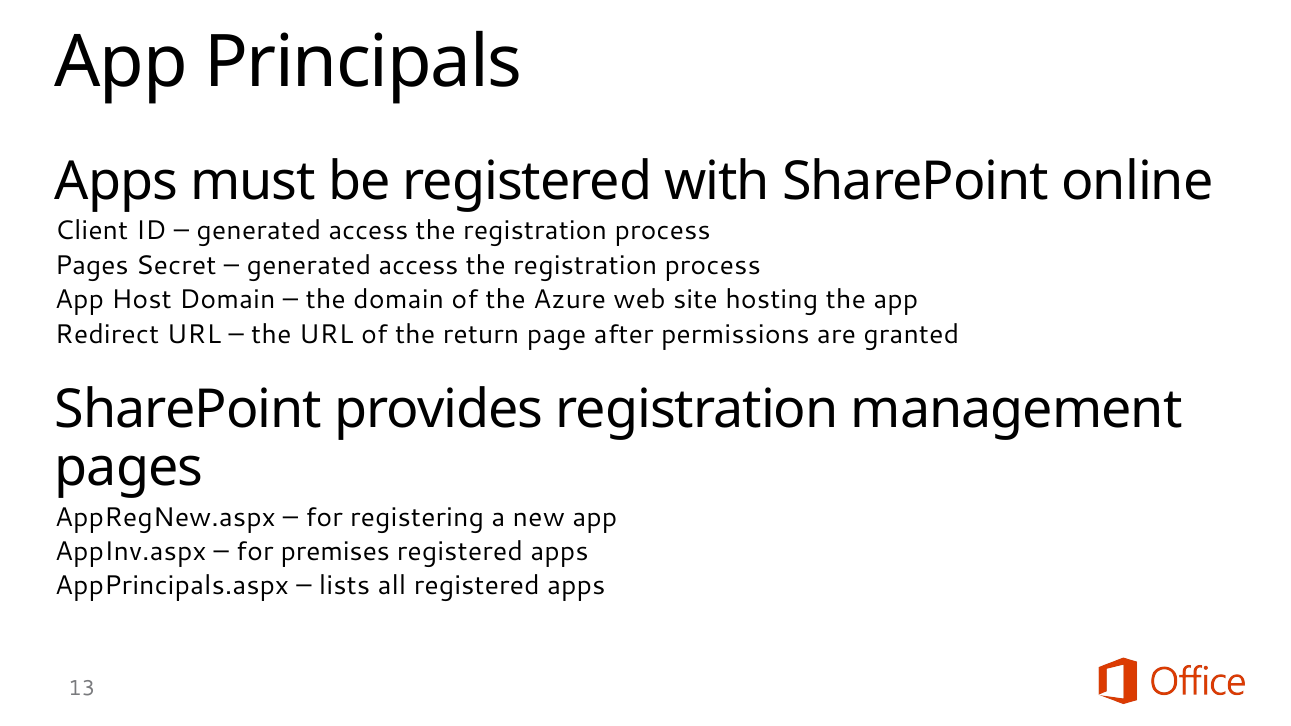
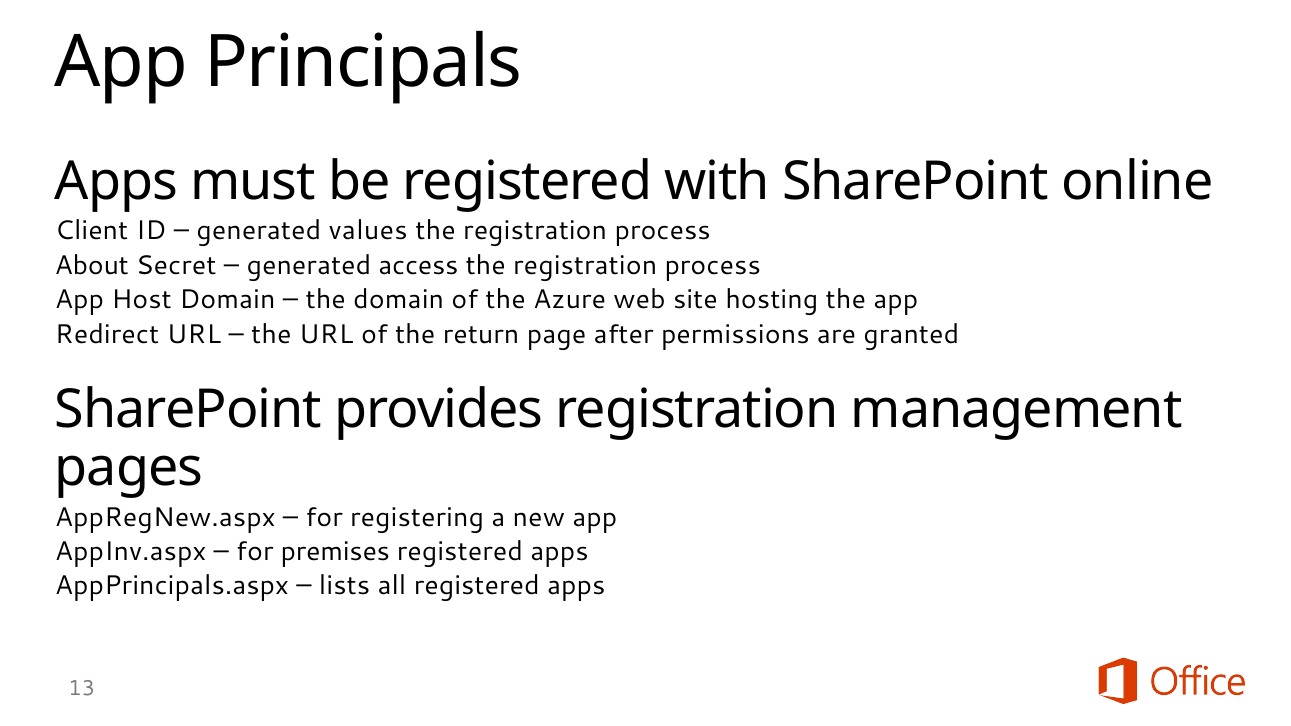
access: access -> values (368, 231)
Pages: Pages -> About (92, 266)
